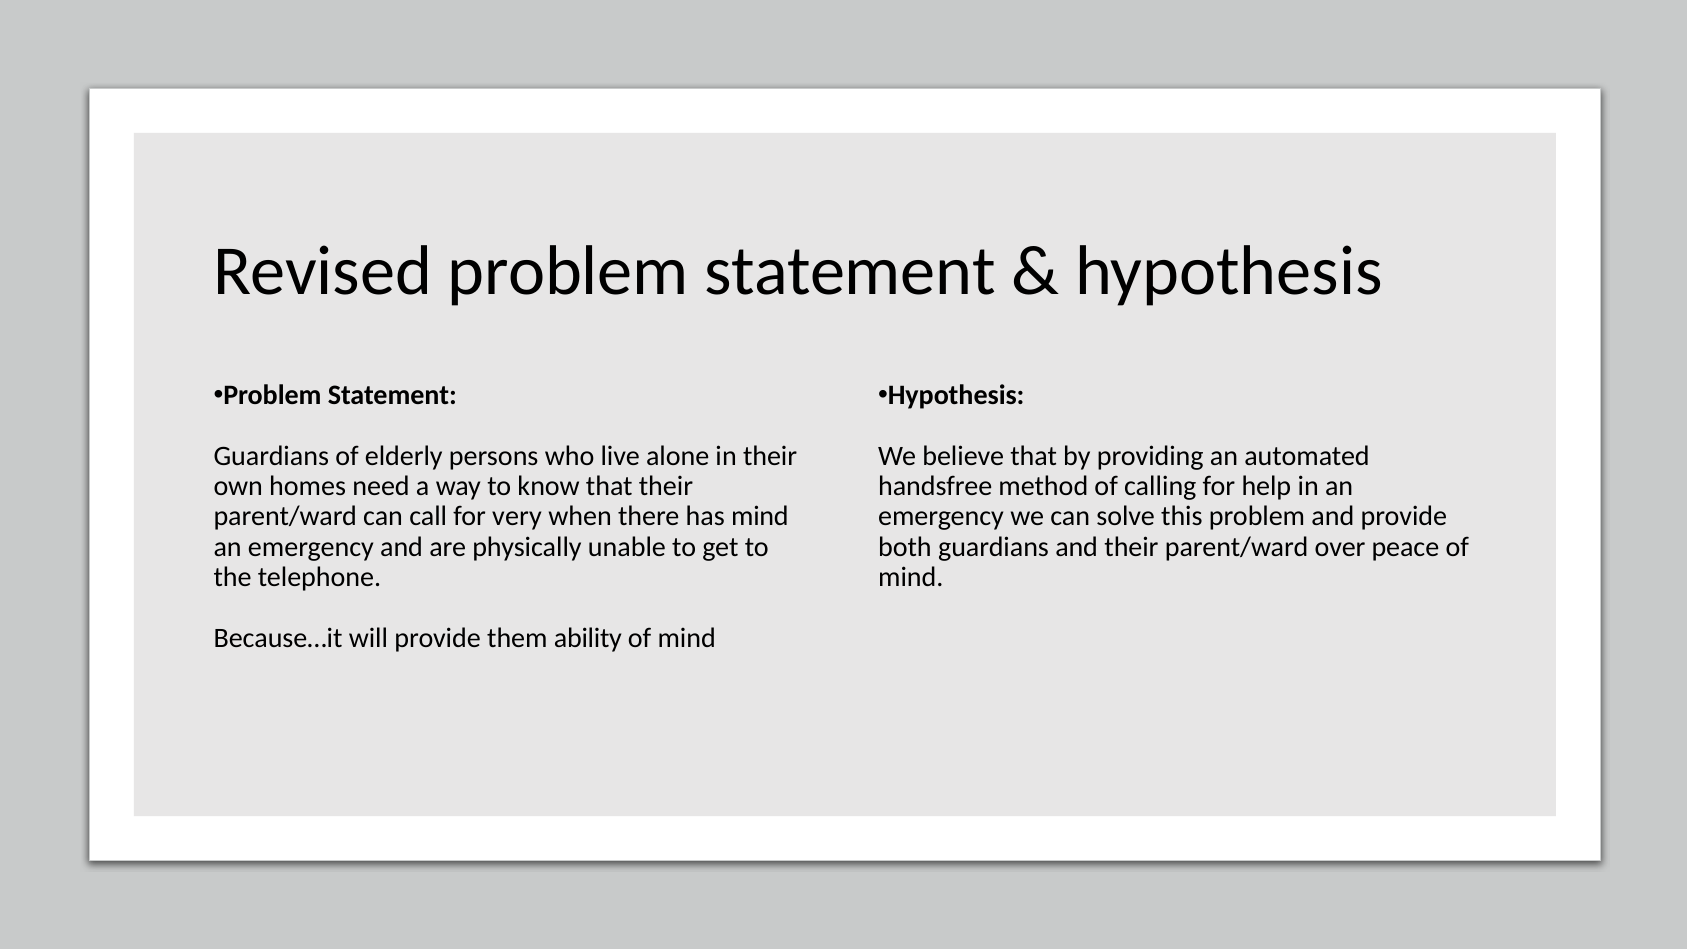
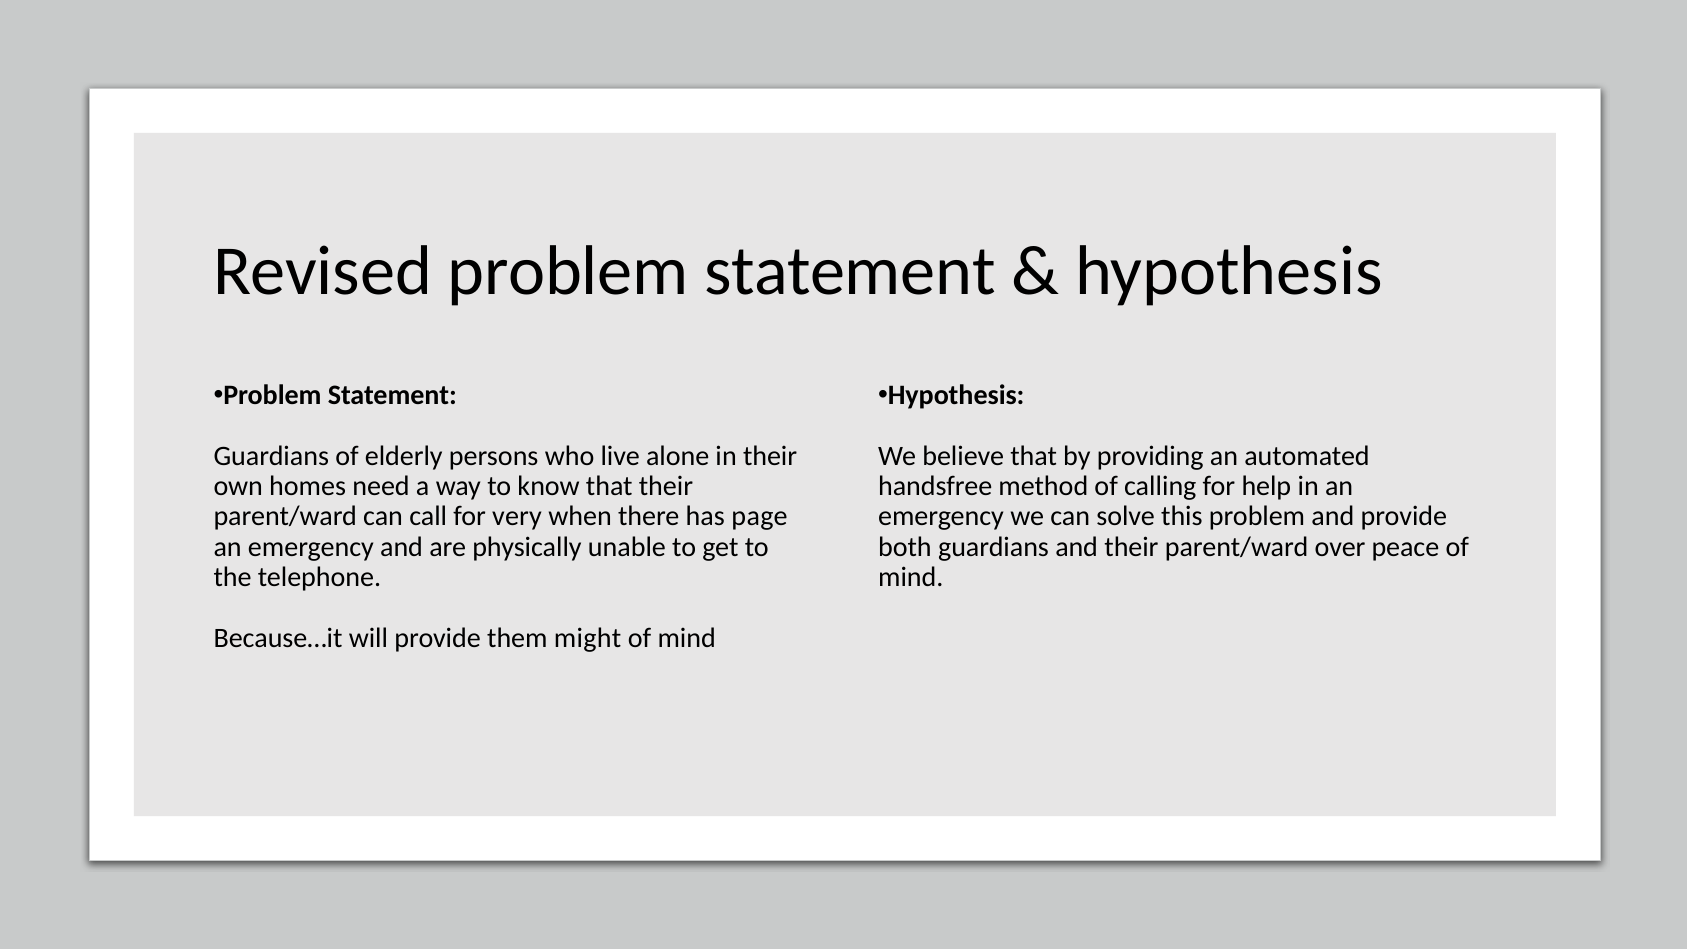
has mind: mind -> page (760, 516)
ability: ability -> might (588, 638)
